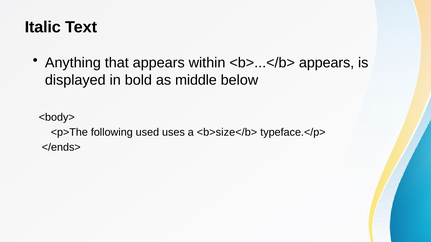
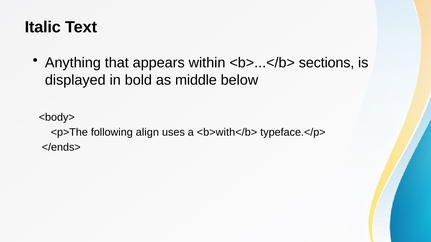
<b>...</b> appears: appears -> sections (327, 63)
used: used -> align (147, 132)
<b>size</b>: <b>size</b> -> <b>with</b> (227, 132)
